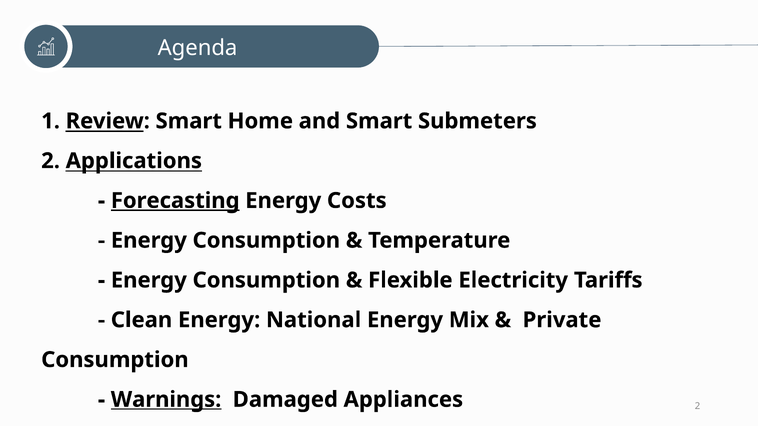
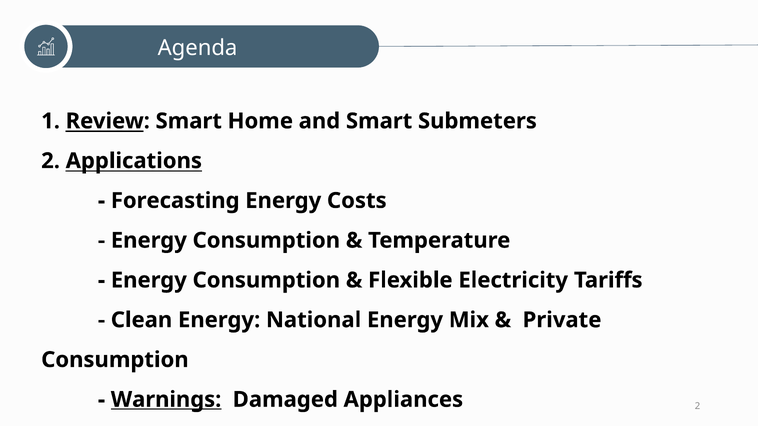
Forecasting underline: present -> none (175, 201)
